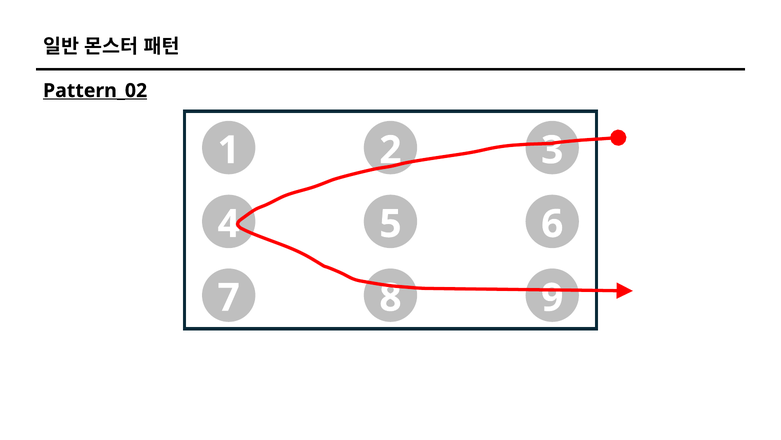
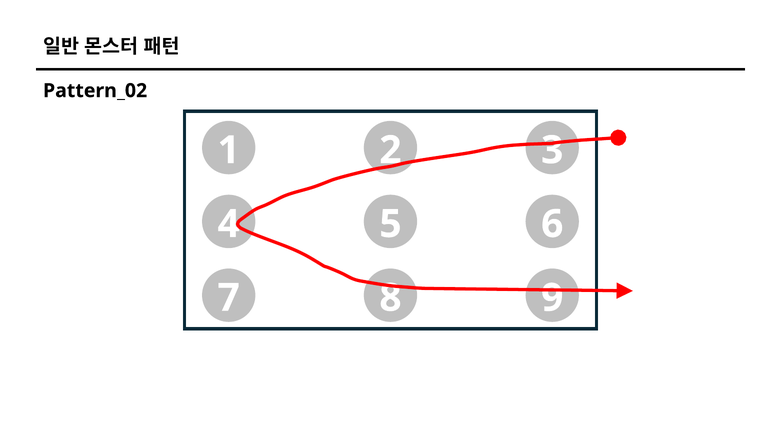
Pattern_02 underline: present -> none (95, 91)
